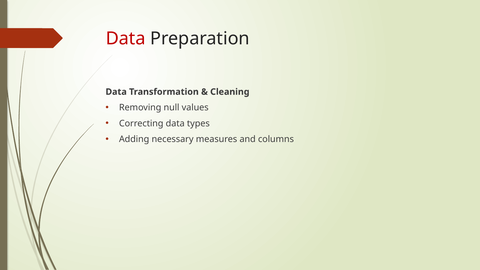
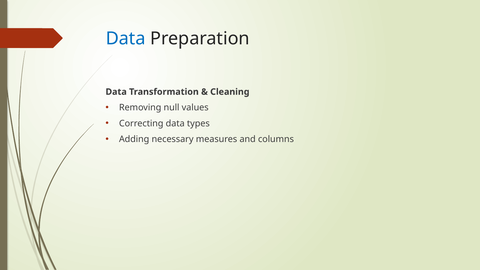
Data colour: red -> blue (126, 38)
